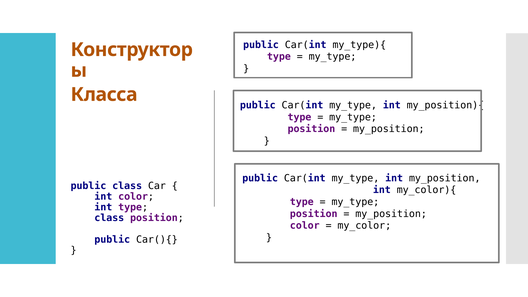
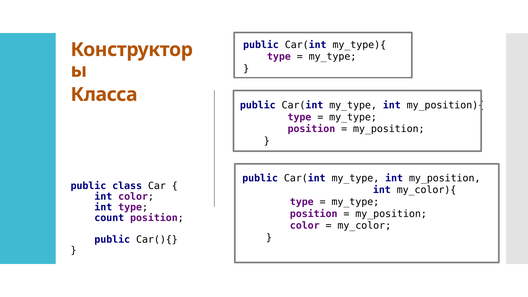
class: class -> count (109, 218)
